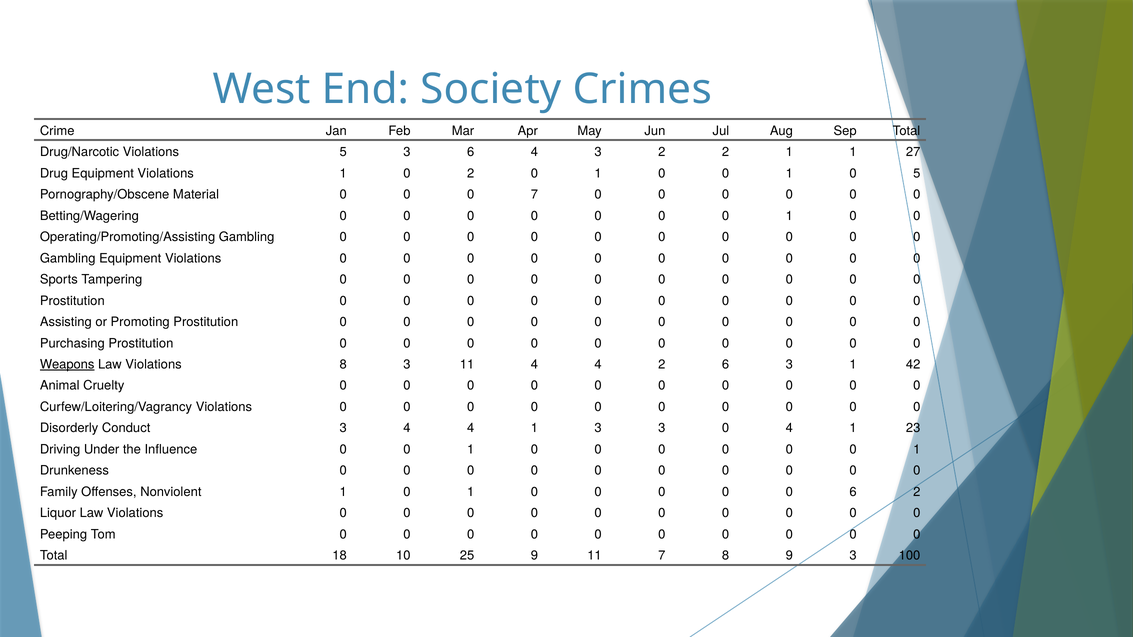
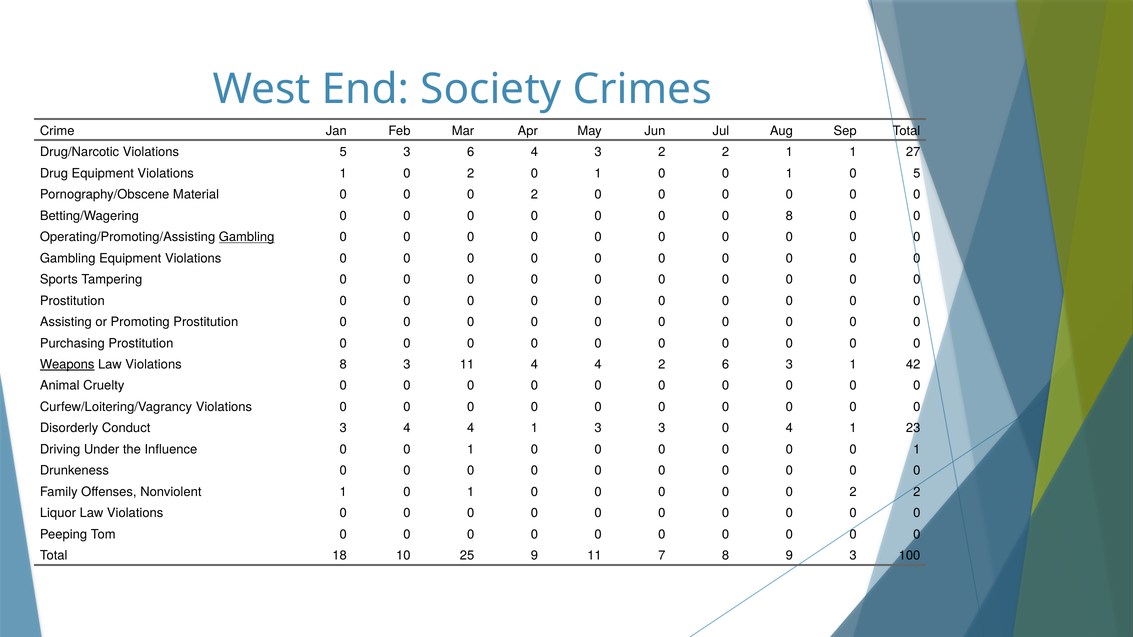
7: 7 -> 2 (534, 195)
1: 1 -> 8 (789, 216)
Gambling underline: none -> present (247, 237)
6: 6 -> 2 (853, 492)
